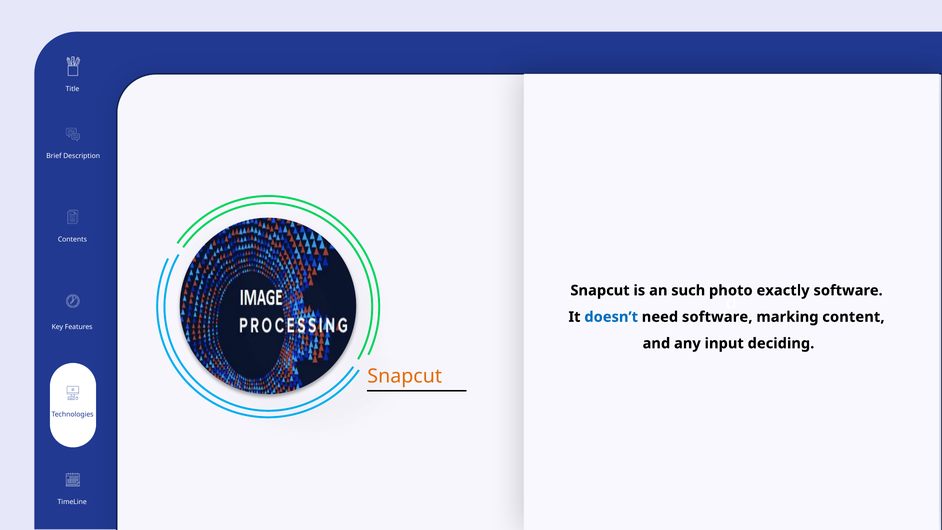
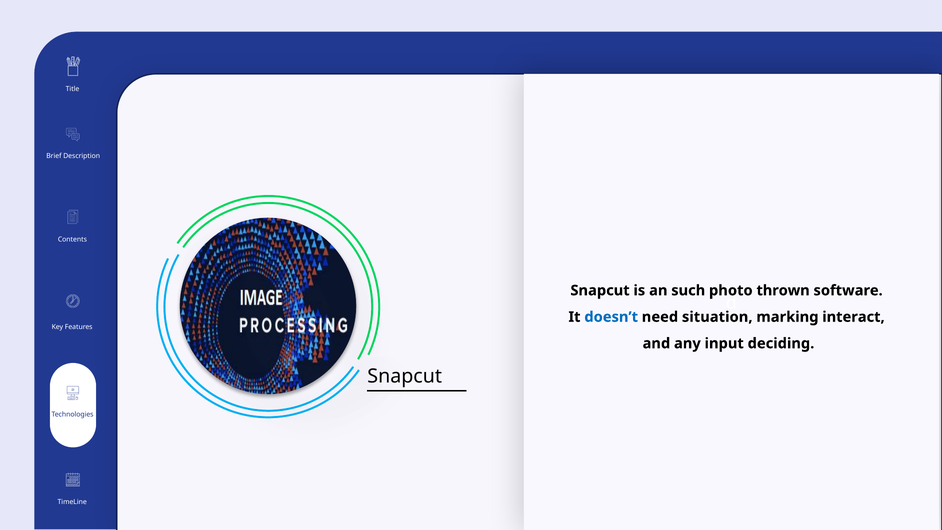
exactly: exactly -> thrown (783, 290)
need software: software -> situation (717, 317)
content: content -> interact (853, 317)
Snapcut colour: orange -> black (405, 376)
